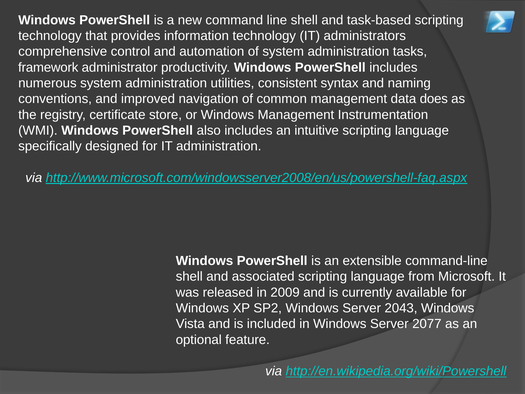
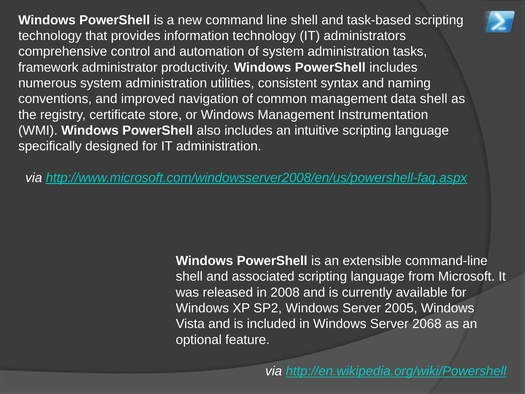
data does: does -> shell (434, 99)
2009: 2009 -> 2008 (285, 292)
2043: 2043 -> 2005 (401, 308)
2077: 2077 -> 2068 (427, 324)
